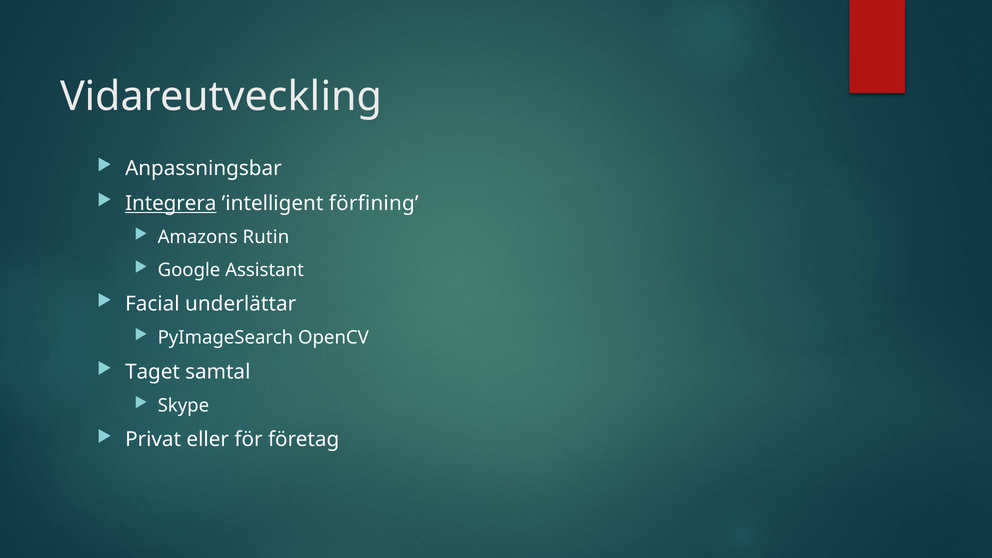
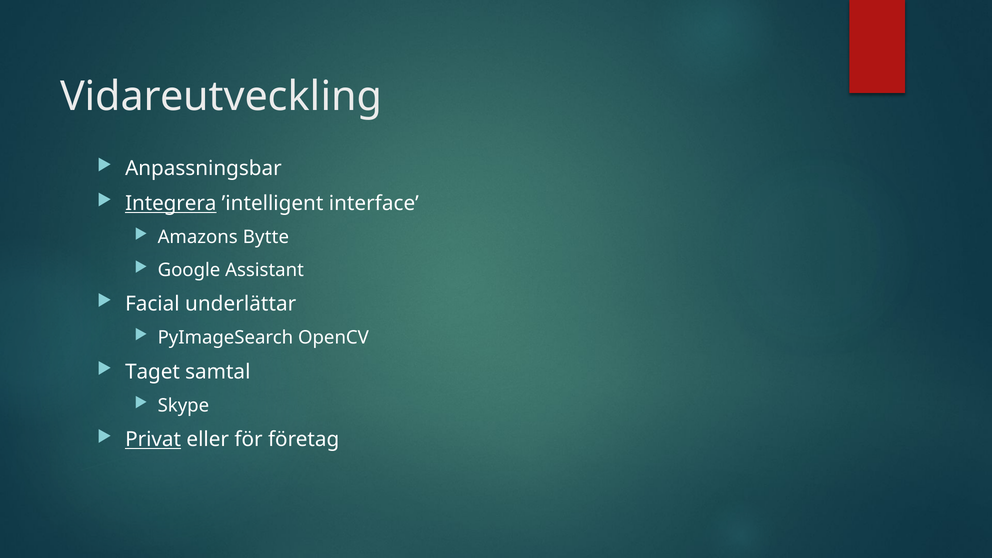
förfining: förfining -> interface (374, 204)
Rutin: Rutin -> Bytte (266, 237)
Privat underline: none -> present (153, 440)
